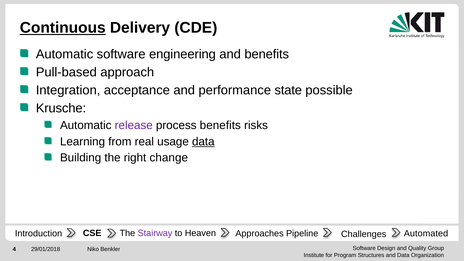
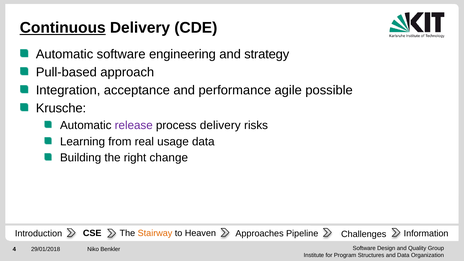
and benefits: benefits -> strategy (267, 54)
state: state -> agile (288, 90)
process benefits: benefits -> delivery (220, 125)
data underline: present -> none (203, 142)
Stairway colour: purple -> orange (155, 233)
Automated: Automated -> Information (426, 234)
